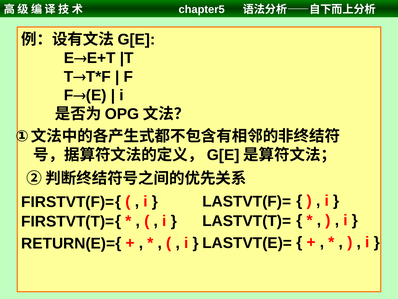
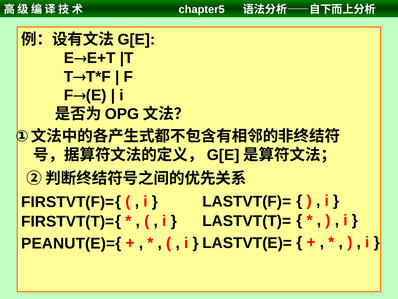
RETURN(E)=: RETURN(E)= -> PEANUT(E)= (68, 243)
